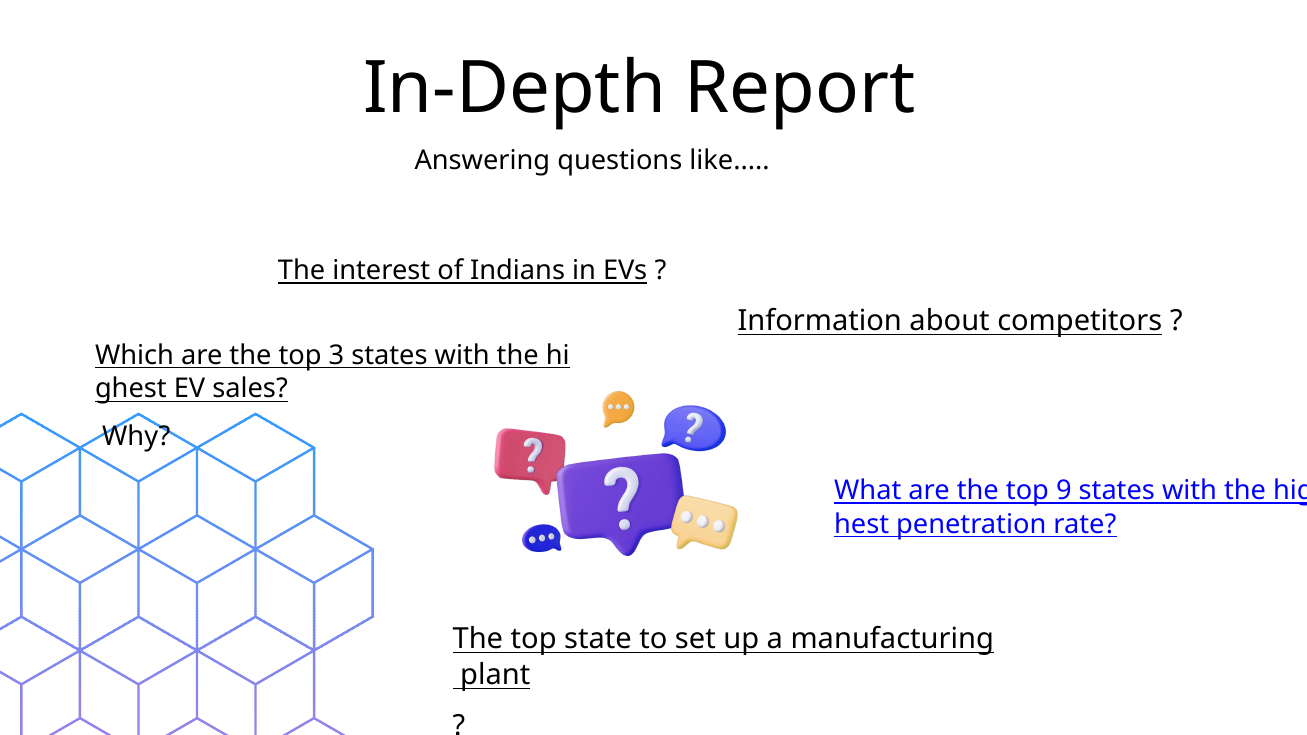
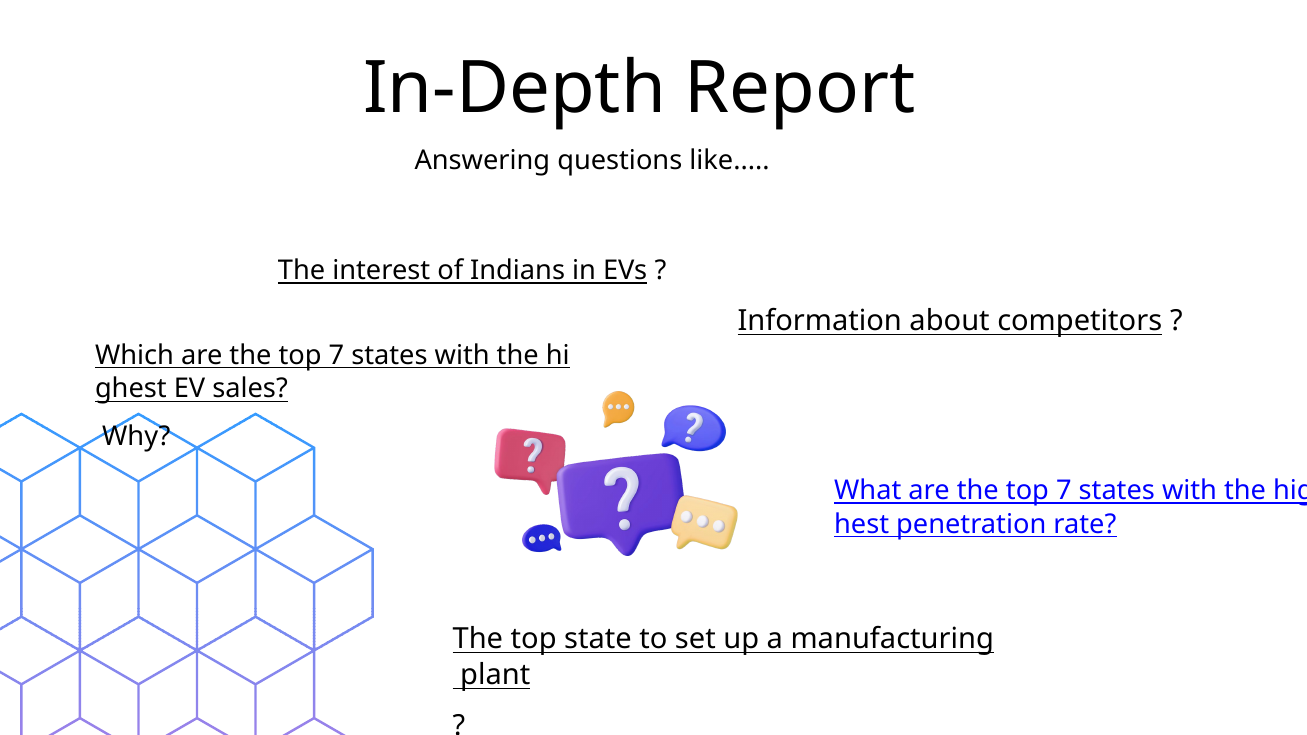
3: 3 -> 7 (336, 355)
9: 9 -> 7 (1064, 491)
